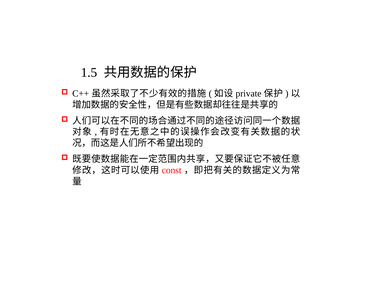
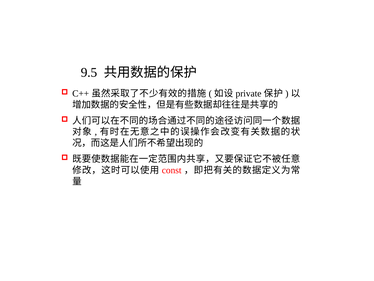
1.5: 1.5 -> 9.5 (89, 72)
